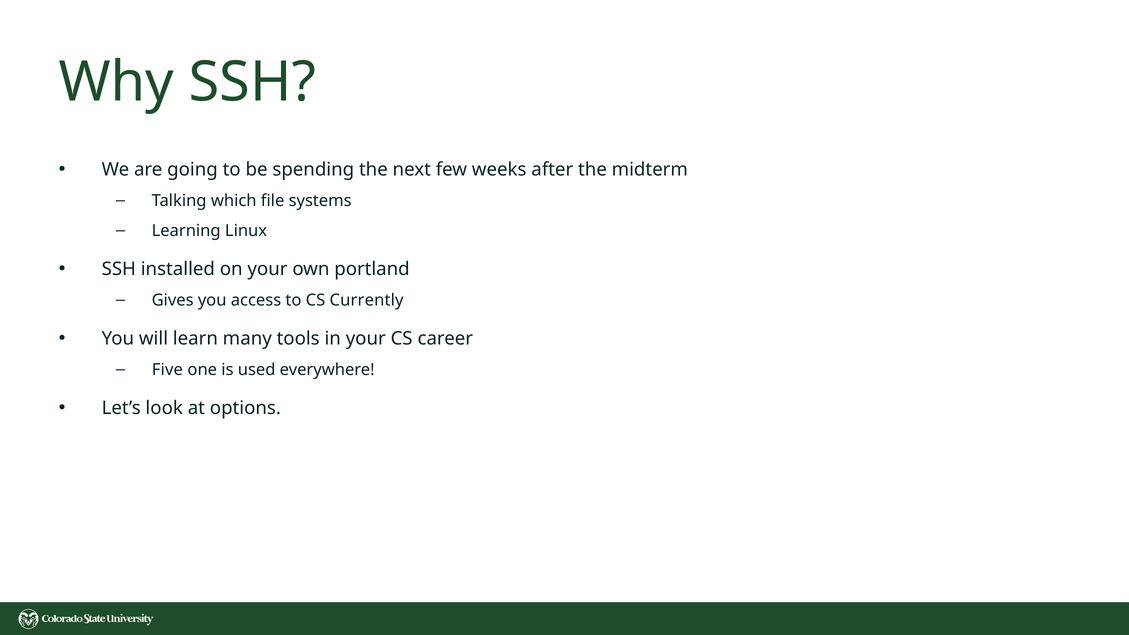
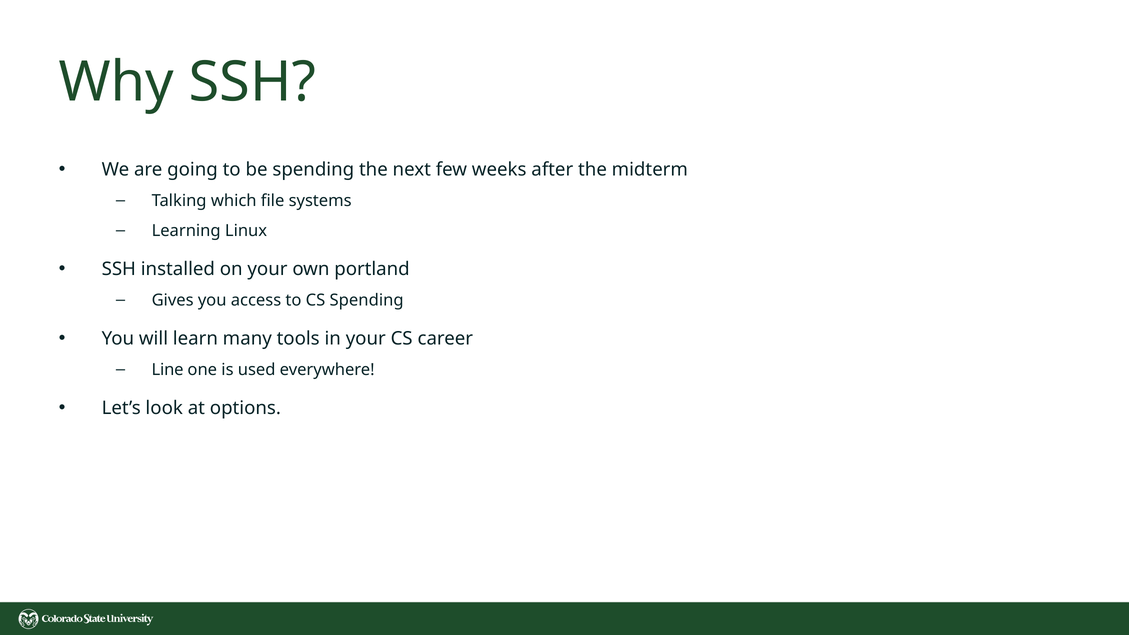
CS Currently: Currently -> Spending (367, 300)
Five: Five -> Line (168, 370)
